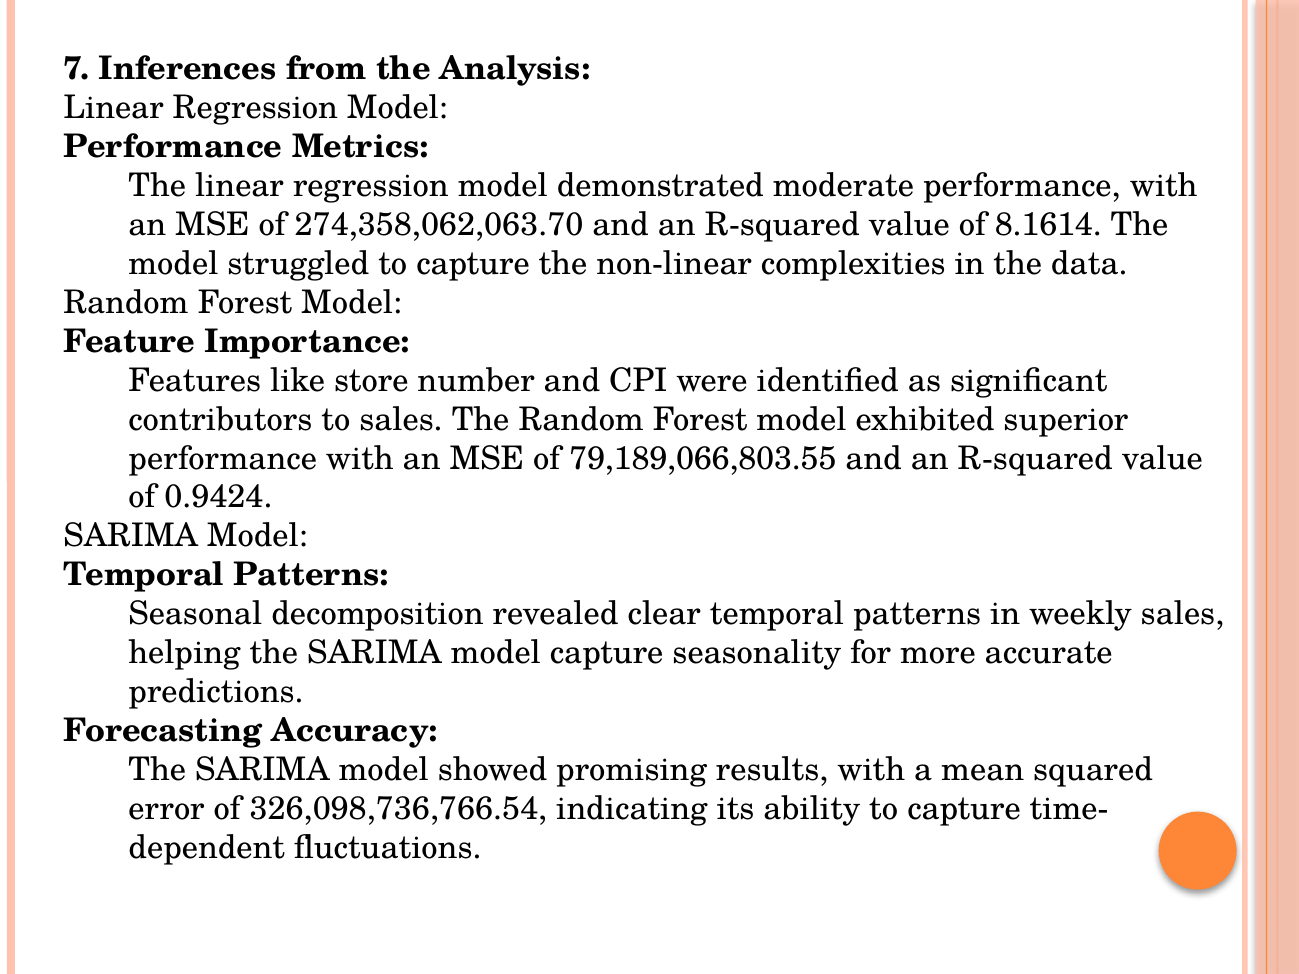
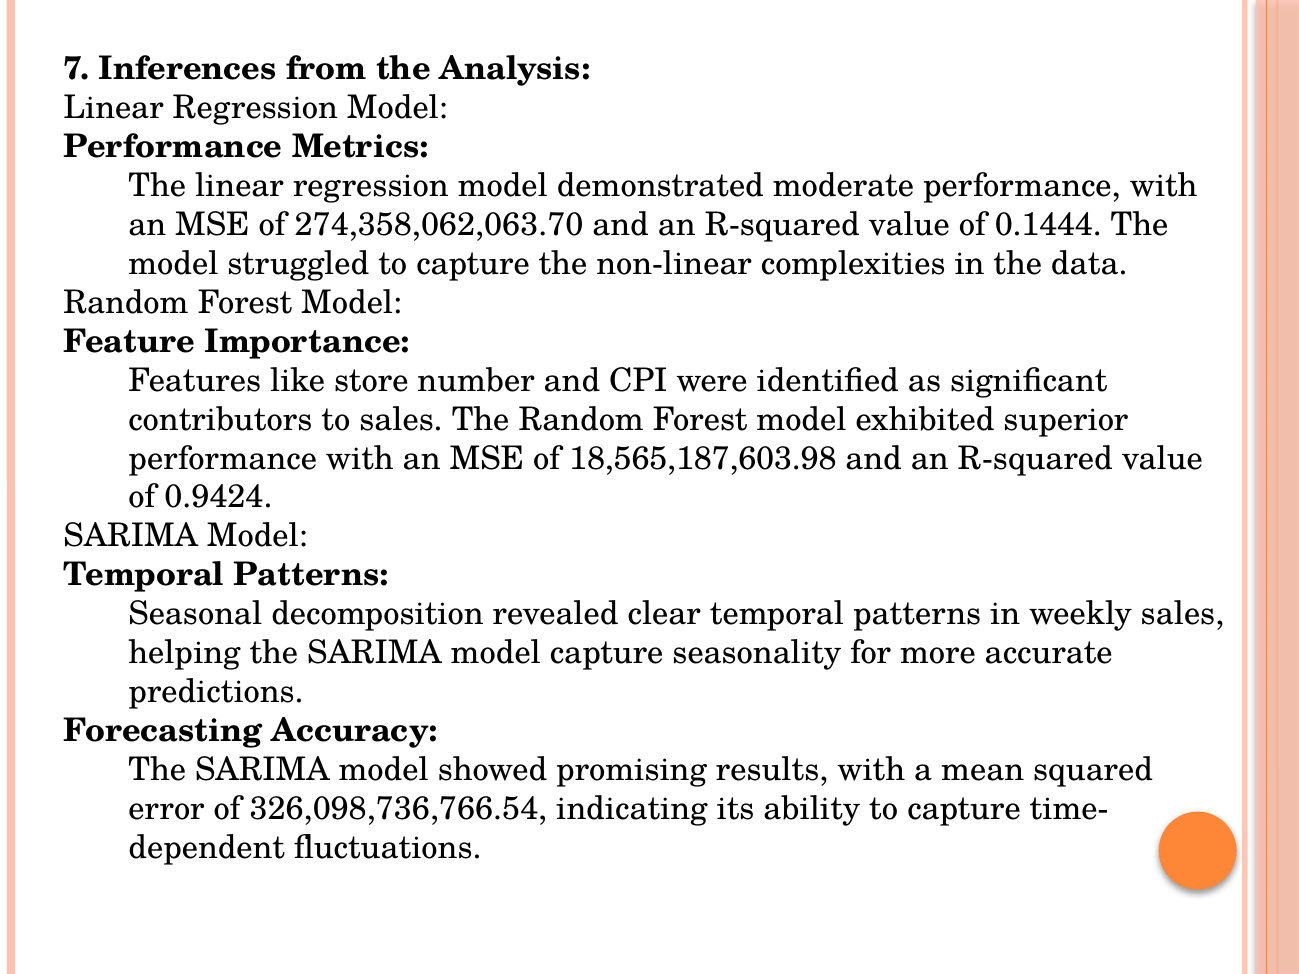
8.1614: 8.1614 -> 0.1444 (1048, 225)
79,189,066,803.55: 79,189,066,803.55 -> 18,565,187,603.98 (703, 458)
